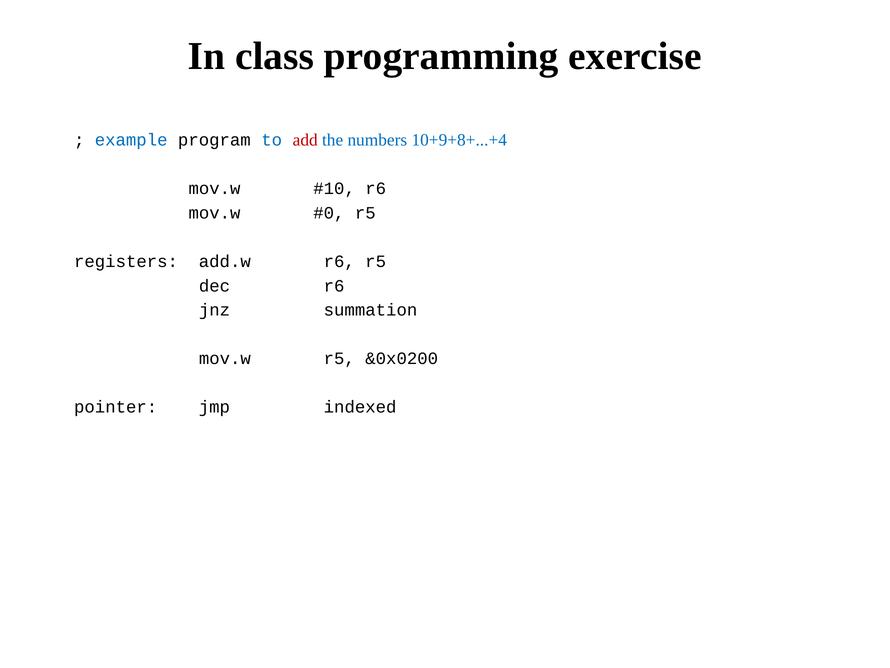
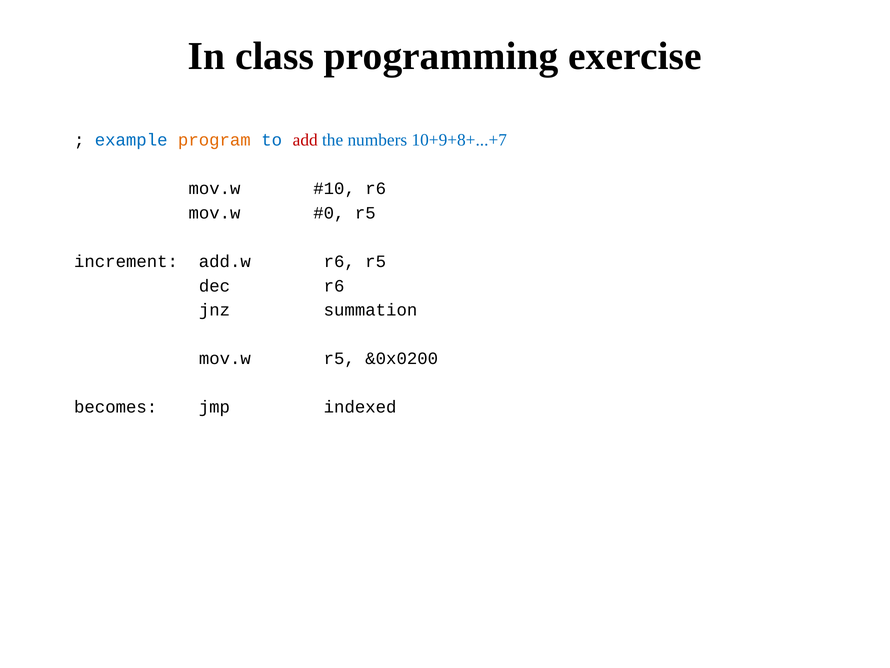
program colour: black -> orange (214, 140)
10+9+8+...+4: 10+9+8+...+4 -> 10+9+8+...+7 (459, 140)
registers: registers -> increment (126, 261)
pointer: pointer -> becomes (116, 407)
